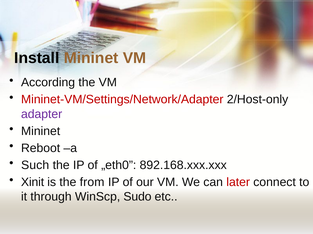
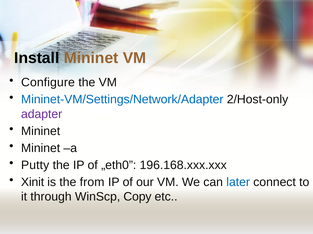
According: According -> Configure (48, 83)
Mininet-VM/Settings/Network/Adapter colour: red -> blue (122, 100)
Reboot: Reboot -> Mininet (41, 149)
Such: Such -> Putty (35, 166)
892.168.xxx.xxx: 892.168.xxx.xxx -> 196.168.xxx.xxx (183, 166)
later colour: red -> blue (238, 183)
Sudo: Sudo -> Copy (137, 197)
